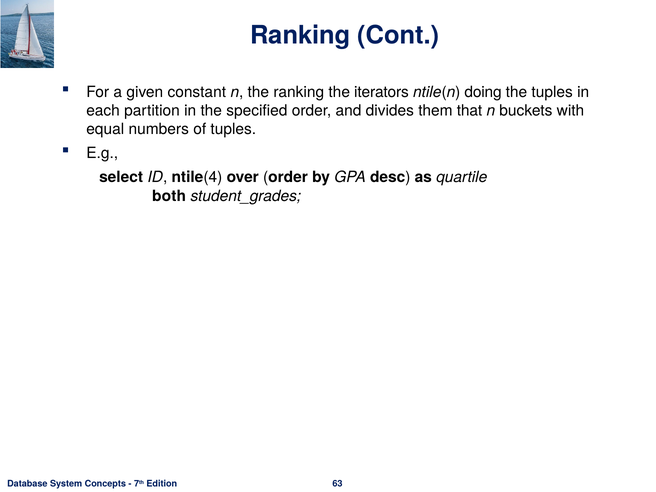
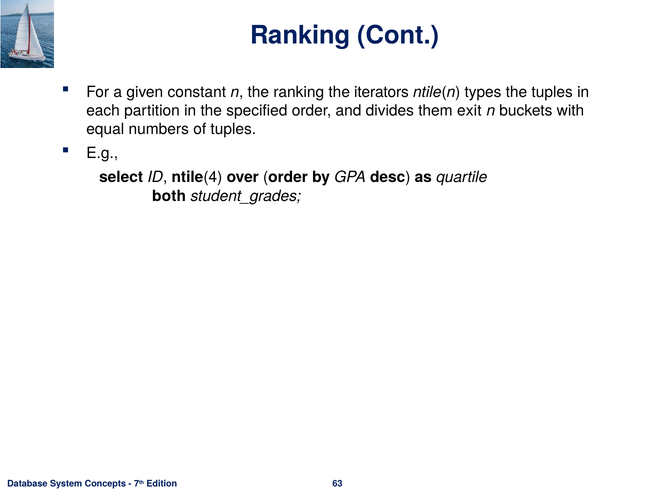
doing: doing -> types (483, 92)
that: that -> exit (469, 111)
